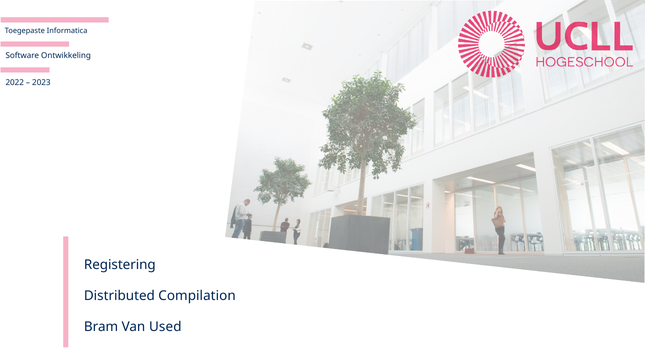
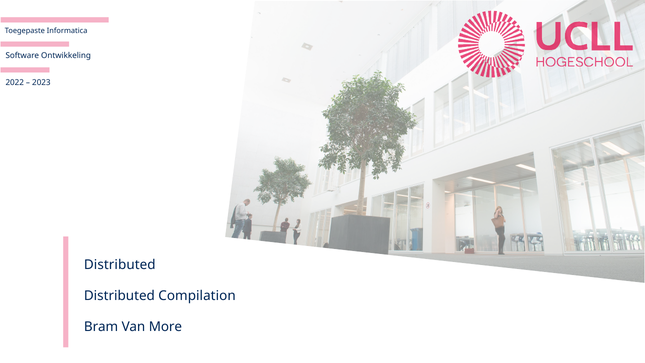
Registering: Registering -> Distributed (120, 265)
Used: Used -> More (165, 327)
